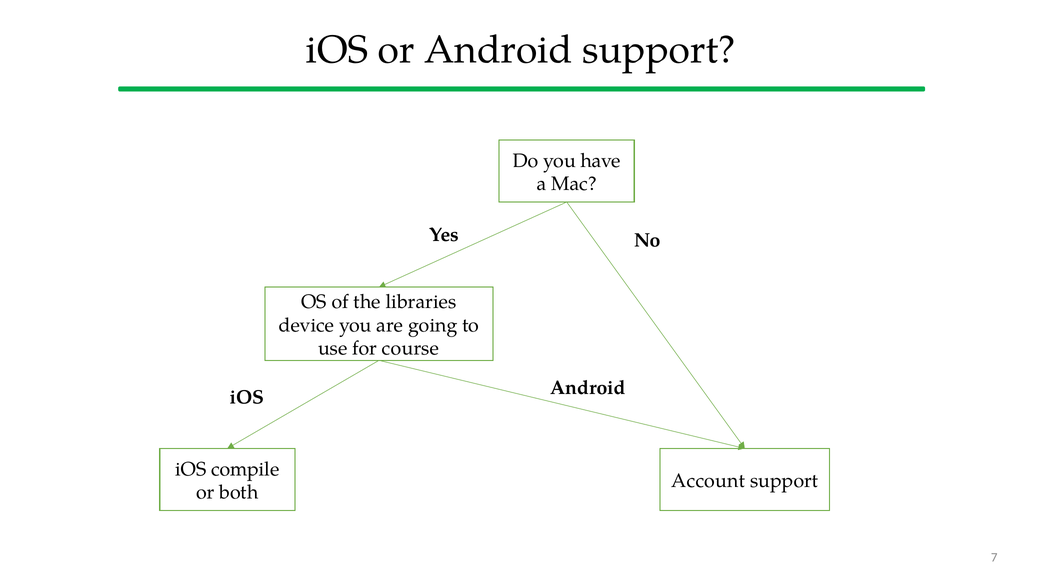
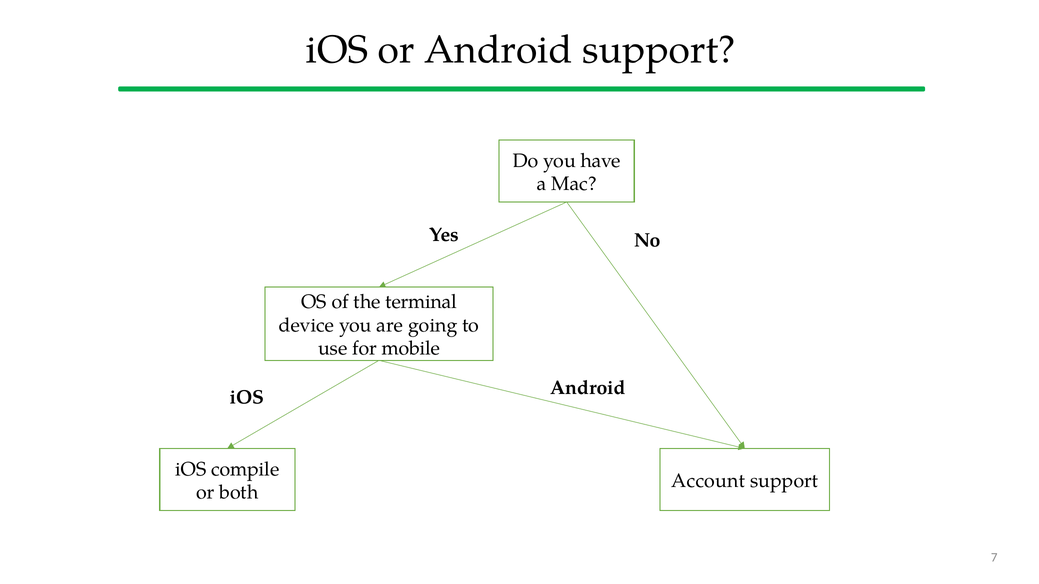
libraries: libraries -> terminal (421, 302)
course: course -> mobile (411, 349)
